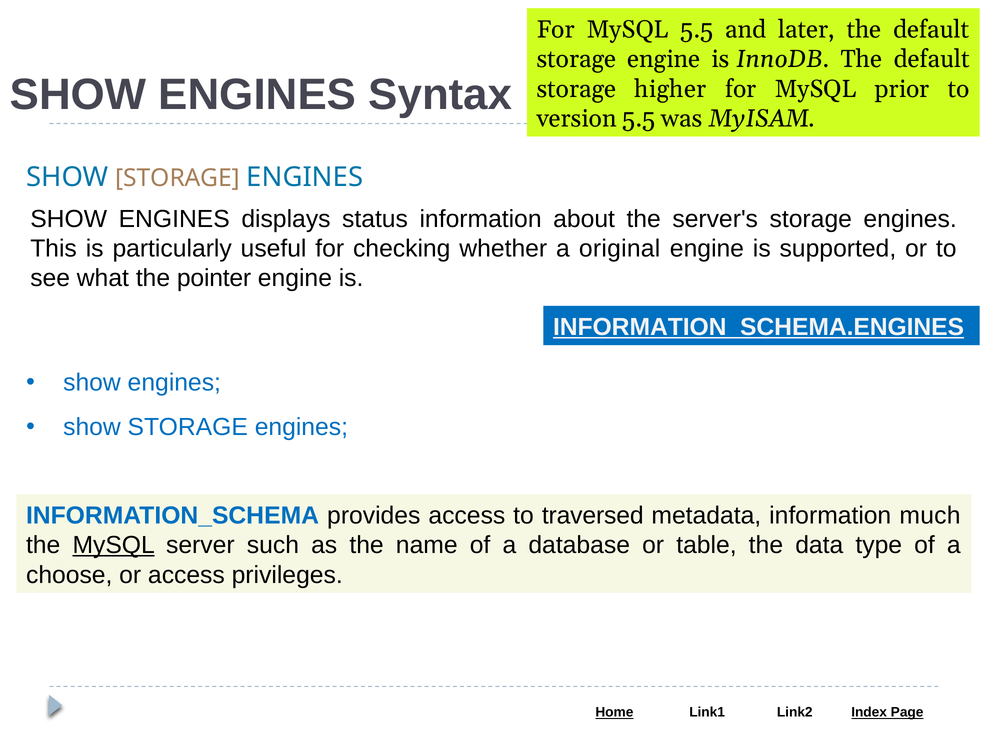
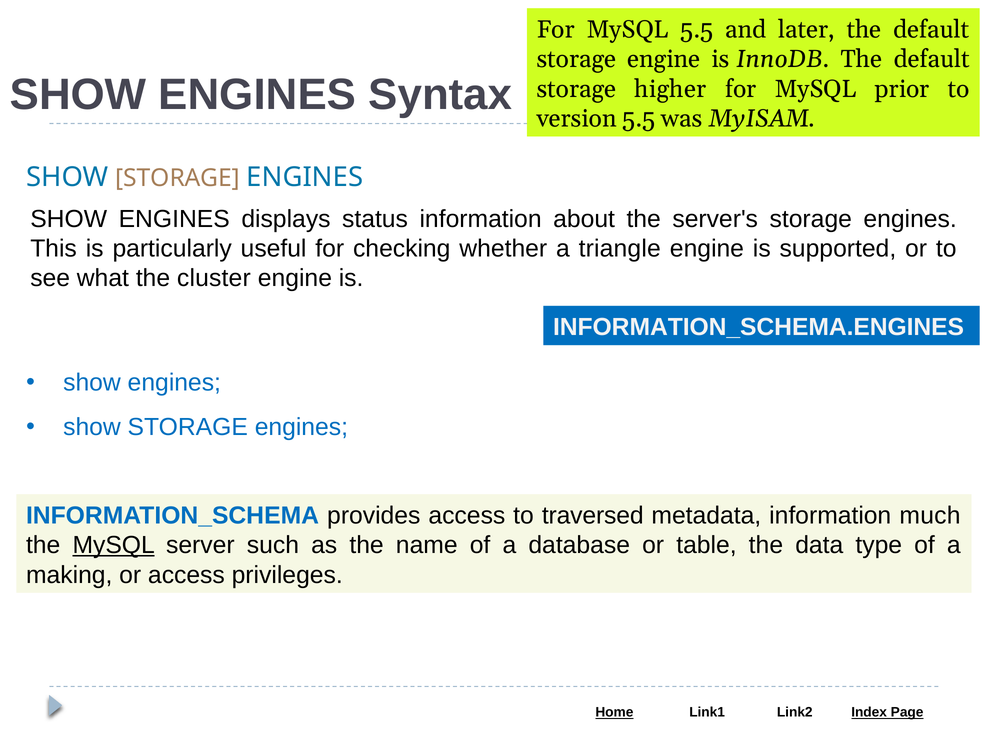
original: original -> triangle (620, 249)
pointer: pointer -> cluster (214, 278)
INFORMATION_SCHEMA.ENGINES underline: present -> none (759, 327)
choose: choose -> making (69, 575)
